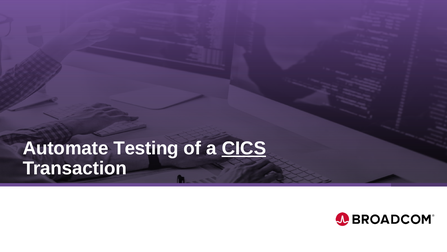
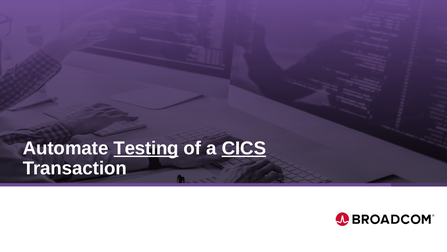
Testing underline: none -> present (146, 148)
